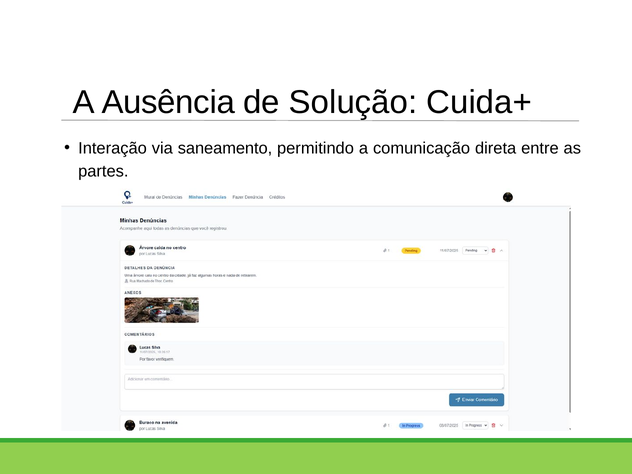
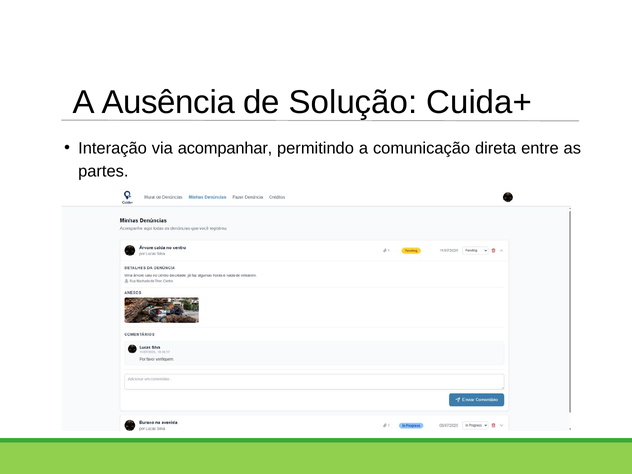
saneamento: saneamento -> acompanhar (225, 148)
